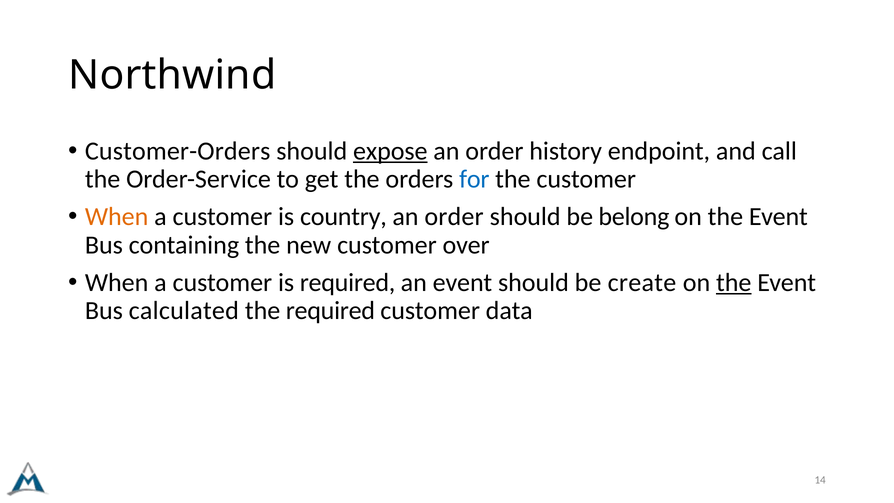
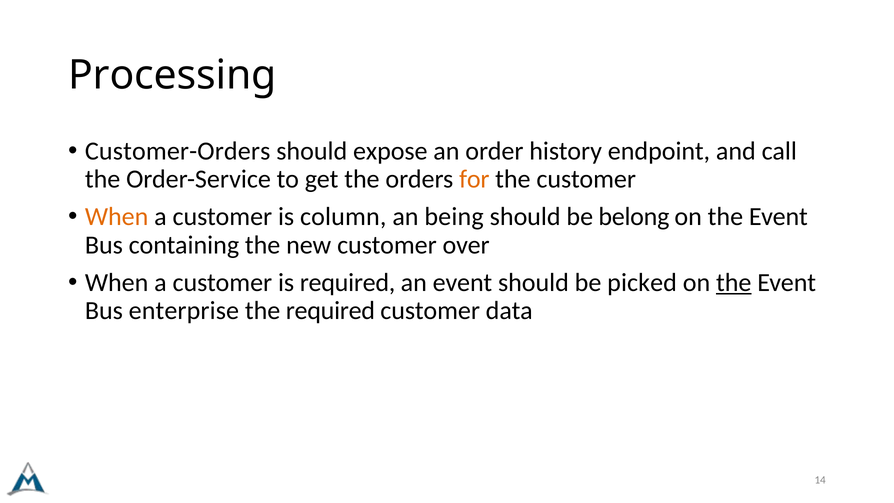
Northwind: Northwind -> Processing (172, 75)
expose underline: present -> none (390, 151)
for colour: blue -> orange (474, 179)
country: country -> column (343, 217)
order: order -> being (454, 217)
create: create -> picked (642, 282)
calculated: calculated -> enterprise (184, 311)
